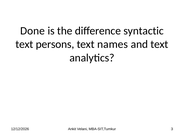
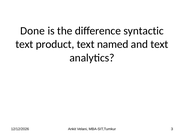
persons: persons -> product (55, 44)
names: names -> named (113, 44)
